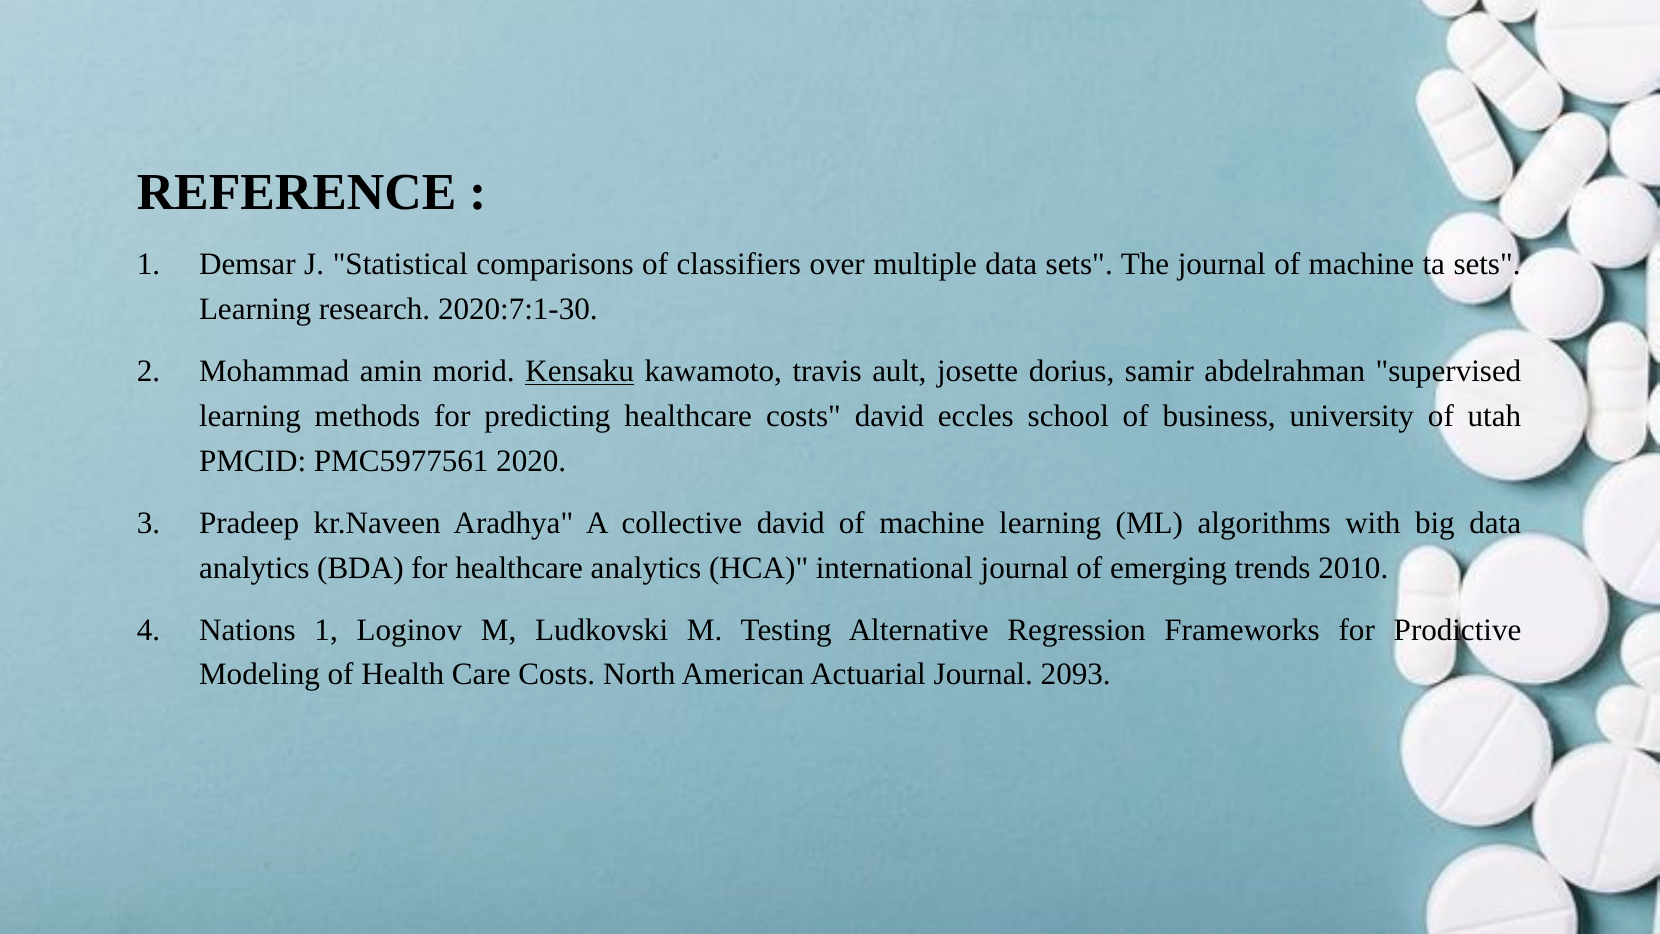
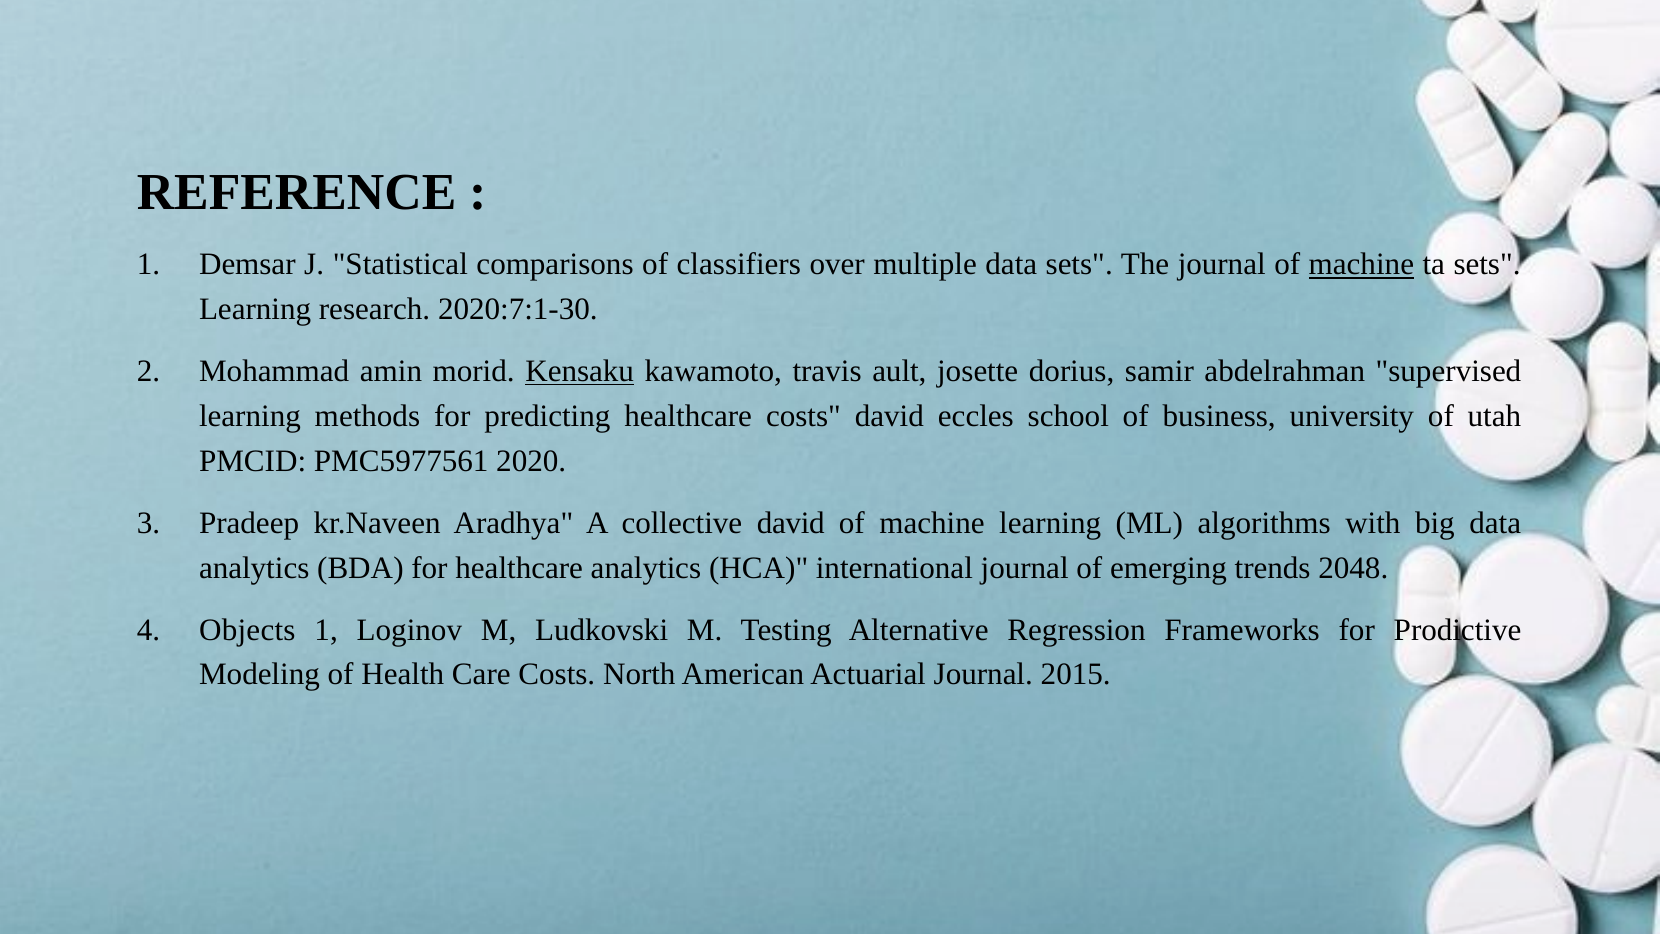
machine underline: none -> present (1361, 264)
2010: 2010 -> 2048 (1353, 568)
Nations: Nations -> Objects (247, 630)
2093: 2093 -> 2015 (1076, 674)
